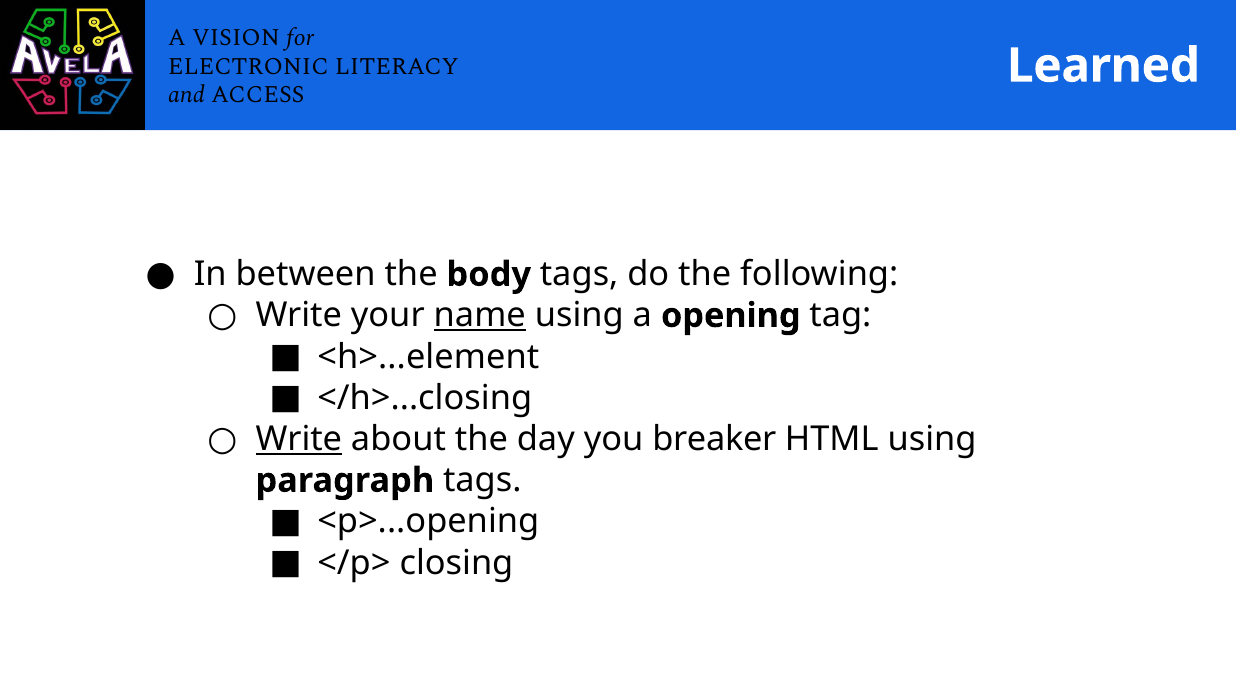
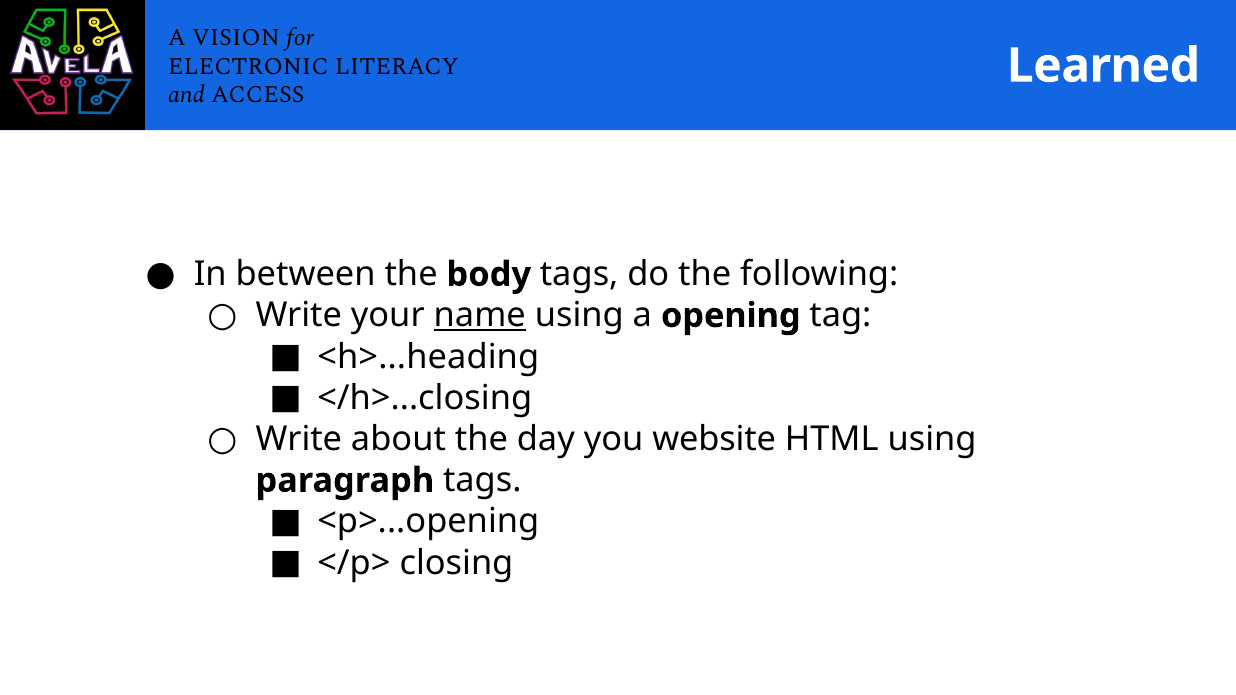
<h>...element: <h>...element -> <h>...heading (428, 357)
Write underline: present -> none (299, 439)
breaker: breaker -> website (714, 439)
